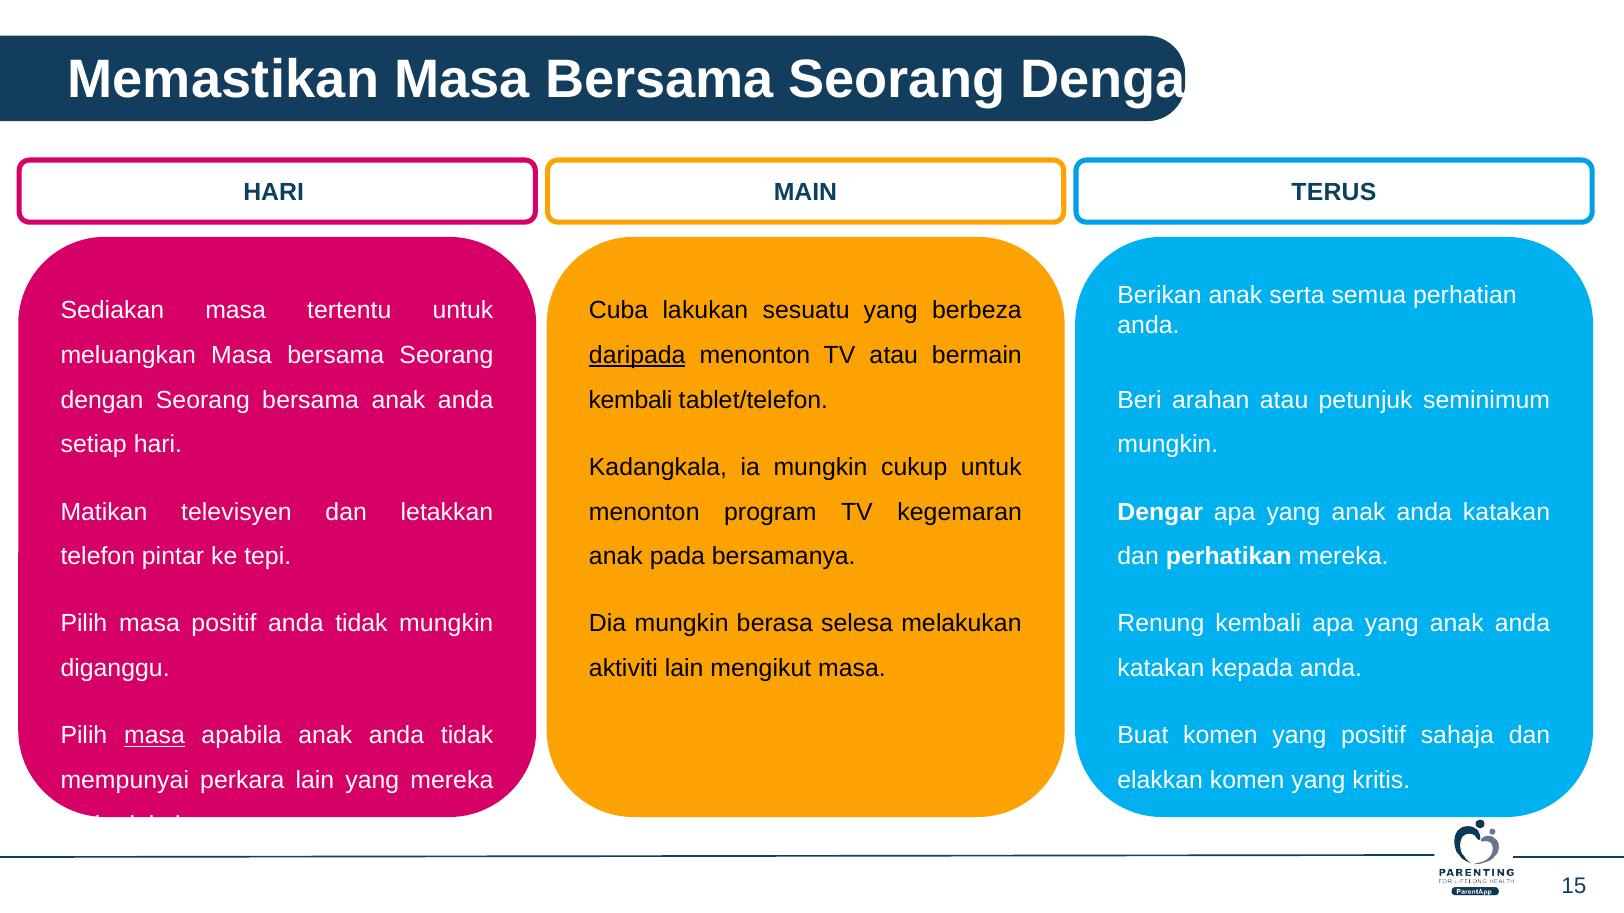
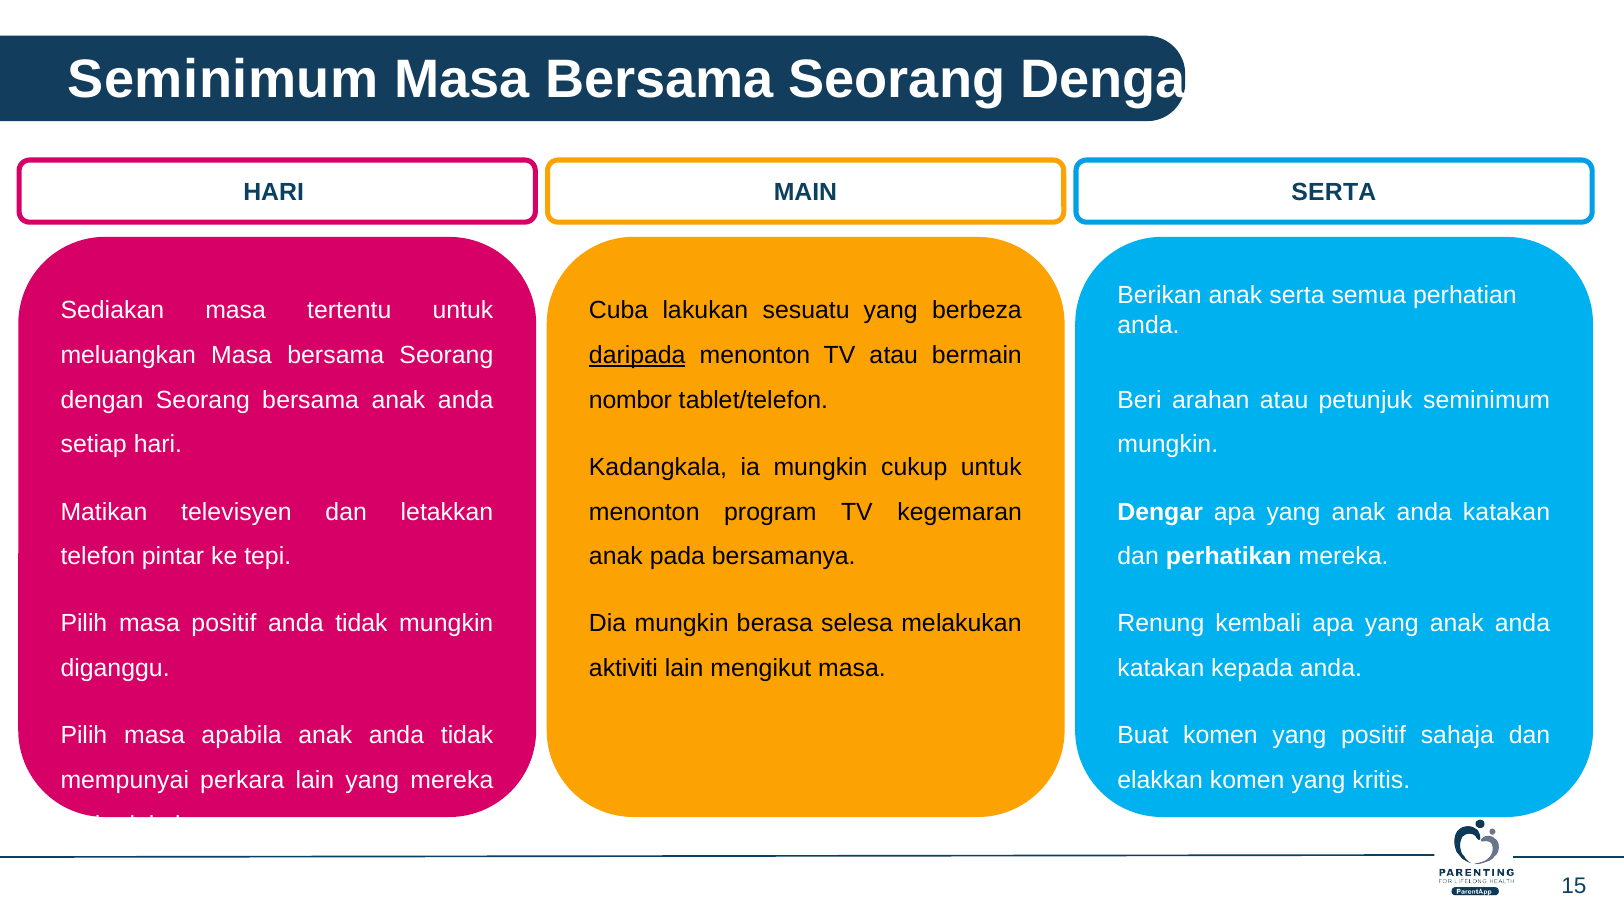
Memastikan: Memastikan -> Seminimum (223, 79)
TERUS: TERUS -> SERTA (1334, 193)
kembali: kembali -> nombor (630, 400)
masa underline: present -> none (154, 736)
